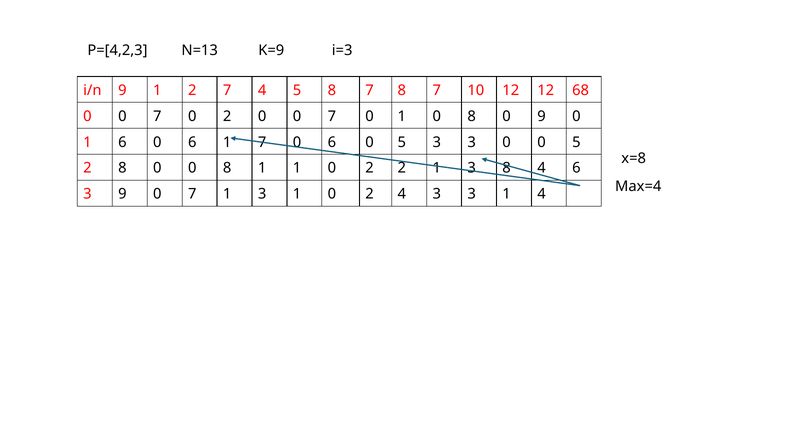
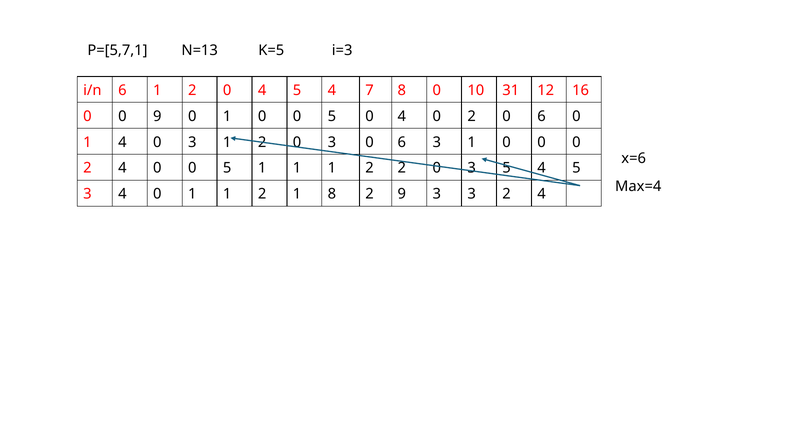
P=[4,2,3: P=[4,2,3 -> P=[5,7,1 (117, 50)
K=9: K=9 -> K=5 (271, 50)
i/n 9: 9 -> 6 (122, 90)
7: 7 -> 0 (227, 90)
4 5 8: 8 -> 4 (332, 90)
7 8 7: 7 -> 0 (437, 90)
10 12: 12 -> 31 (511, 90)
68: 68 -> 16 (581, 90)
7: 7 -> 9 (157, 116)
2: 2 -> 1 (227, 116)
7: 7 -> 5 (332, 116)
1: 1 -> 4 (402, 116)
8: 8 -> 2 (472, 116)
9: 9 -> 6 (542, 116)
1 6: 6 -> 4 (122, 142)
6: 6 -> 3 (192, 142)
7: 7 -> 2 (262, 142)
6: 6 -> 3 (332, 142)
5: 5 -> 6 (402, 142)
3: 3 -> 1 (472, 142)
0 0 5: 5 -> 0 (576, 142)
x=8: x=8 -> x=6 (634, 158)
8: 8 -> 4 (122, 168)
8: 8 -> 5 (227, 168)
1 1 0: 0 -> 1 (332, 168)
2 2 1: 1 -> 0 (437, 168)
3 8: 8 -> 5 (507, 168)
6: 6 -> 5 (576, 168)
3 9: 9 -> 4 (122, 194)
7: 7 -> 1 (192, 194)
3: 3 -> 2 (262, 194)
0: 0 -> 8 (332, 194)
2 4: 4 -> 9 (402, 194)
3 3 1: 1 -> 2 (507, 194)
